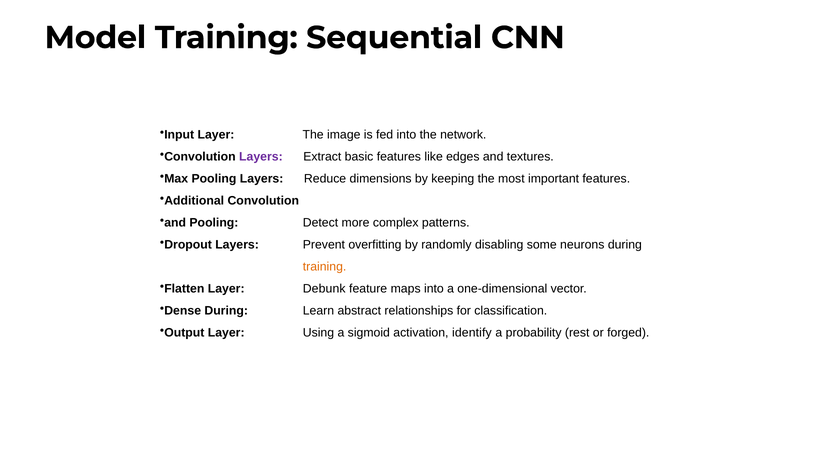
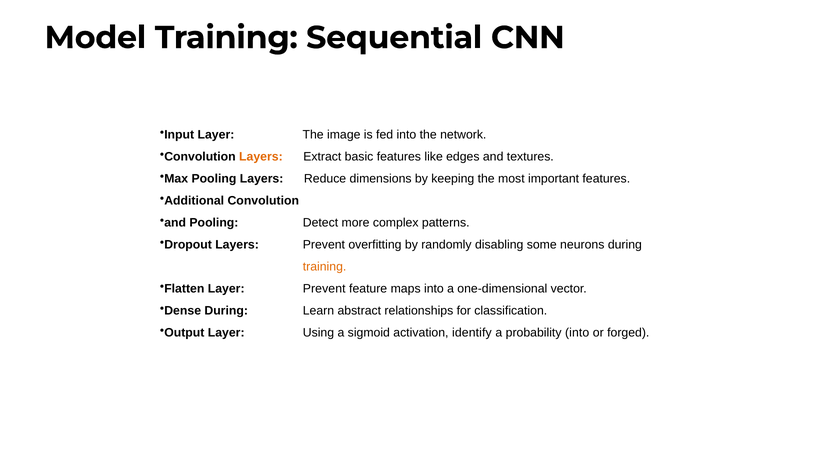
Layers colour: purple -> orange (261, 157)
Layer Debunk: Debunk -> Prevent (324, 289)
probability rest: rest -> into (577, 333)
